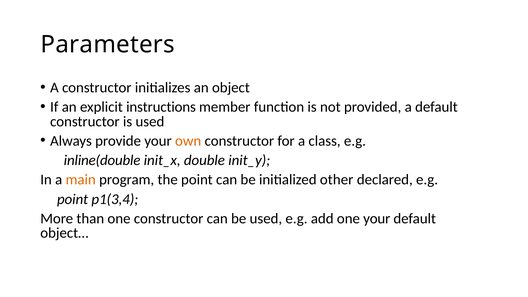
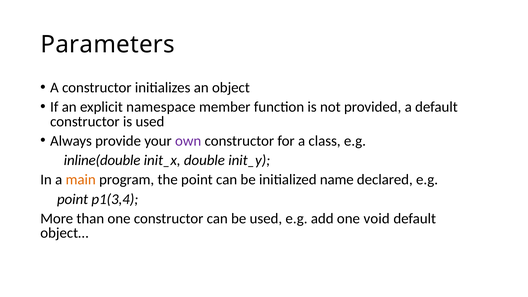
instructions: instructions -> namespace (161, 107)
own colour: orange -> purple (188, 141)
other: other -> name (337, 180)
one your: your -> void (377, 219)
